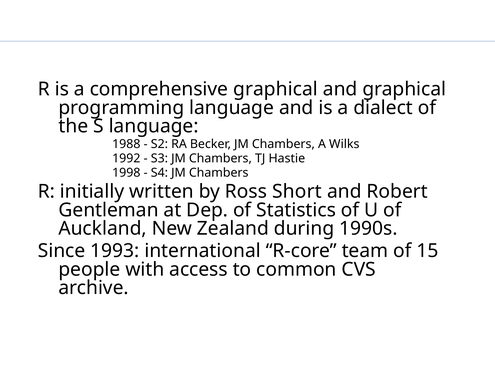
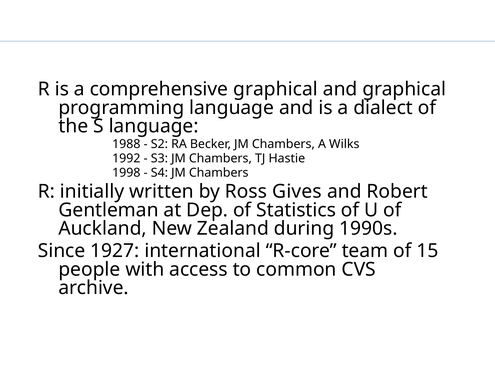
Short: Short -> Gives (297, 192)
1993: 1993 -> 1927 (115, 251)
